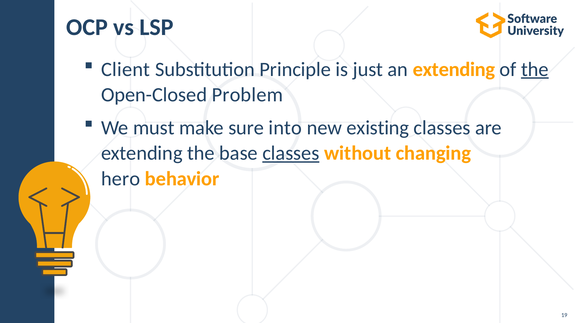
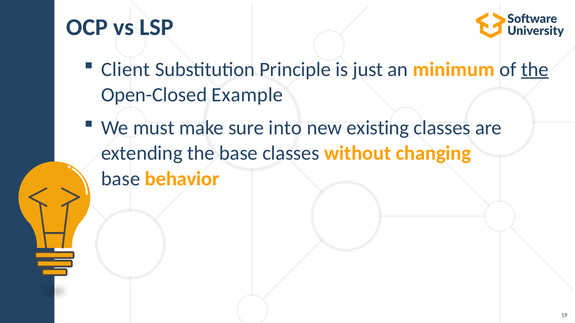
an extending: extending -> minimum (454, 69)
Problem: Problem -> Example (247, 95)
classes underline: present -> none (291, 153)
hero: hero -> base (121, 179)
